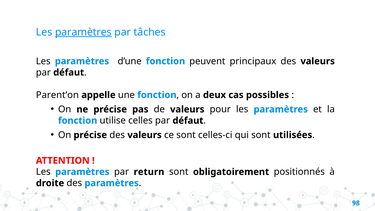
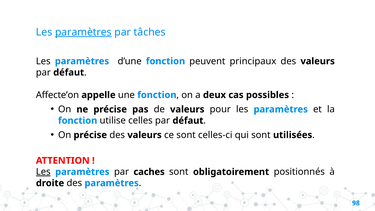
Parent’on: Parent’on -> Affecte’on (57, 95)
Les underline: none -> present (43, 172)
return: return -> caches (149, 172)
